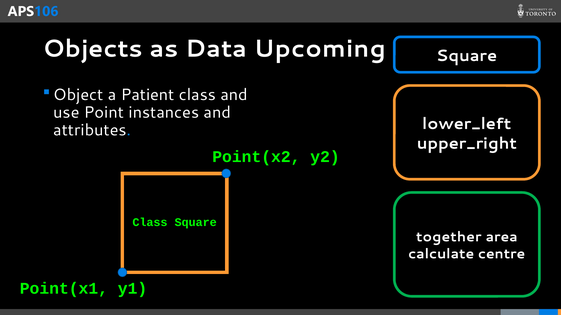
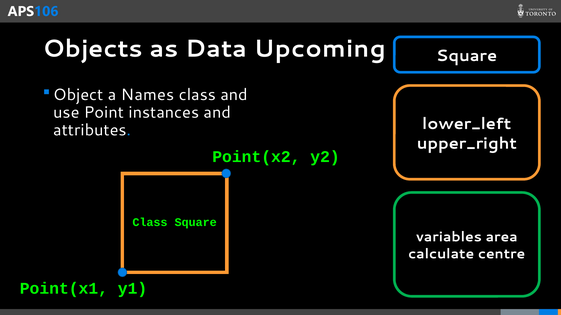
Patient: Patient -> Names (148, 95)
together: together -> variables (449, 237)
